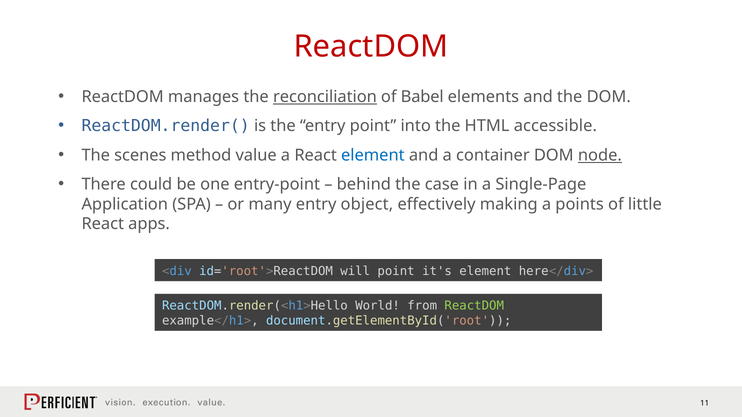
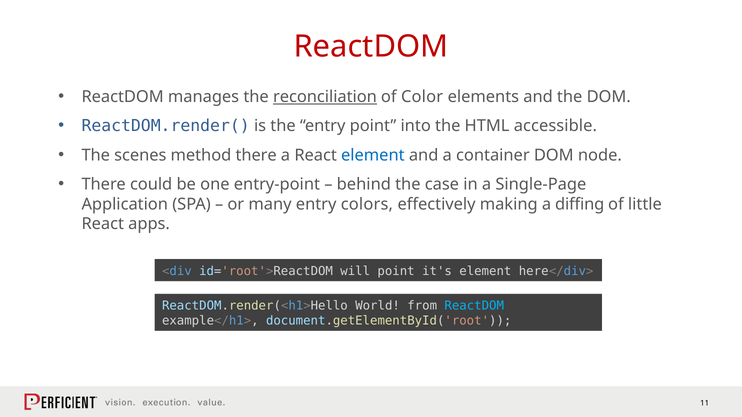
Babel: Babel -> Color (422, 97)
method value: value -> there (256, 155)
node underline: present -> none (600, 155)
object: object -> colors (367, 204)
points: points -> diffing (580, 204)
ReactDOM colour: light green -> light blue (474, 306)
